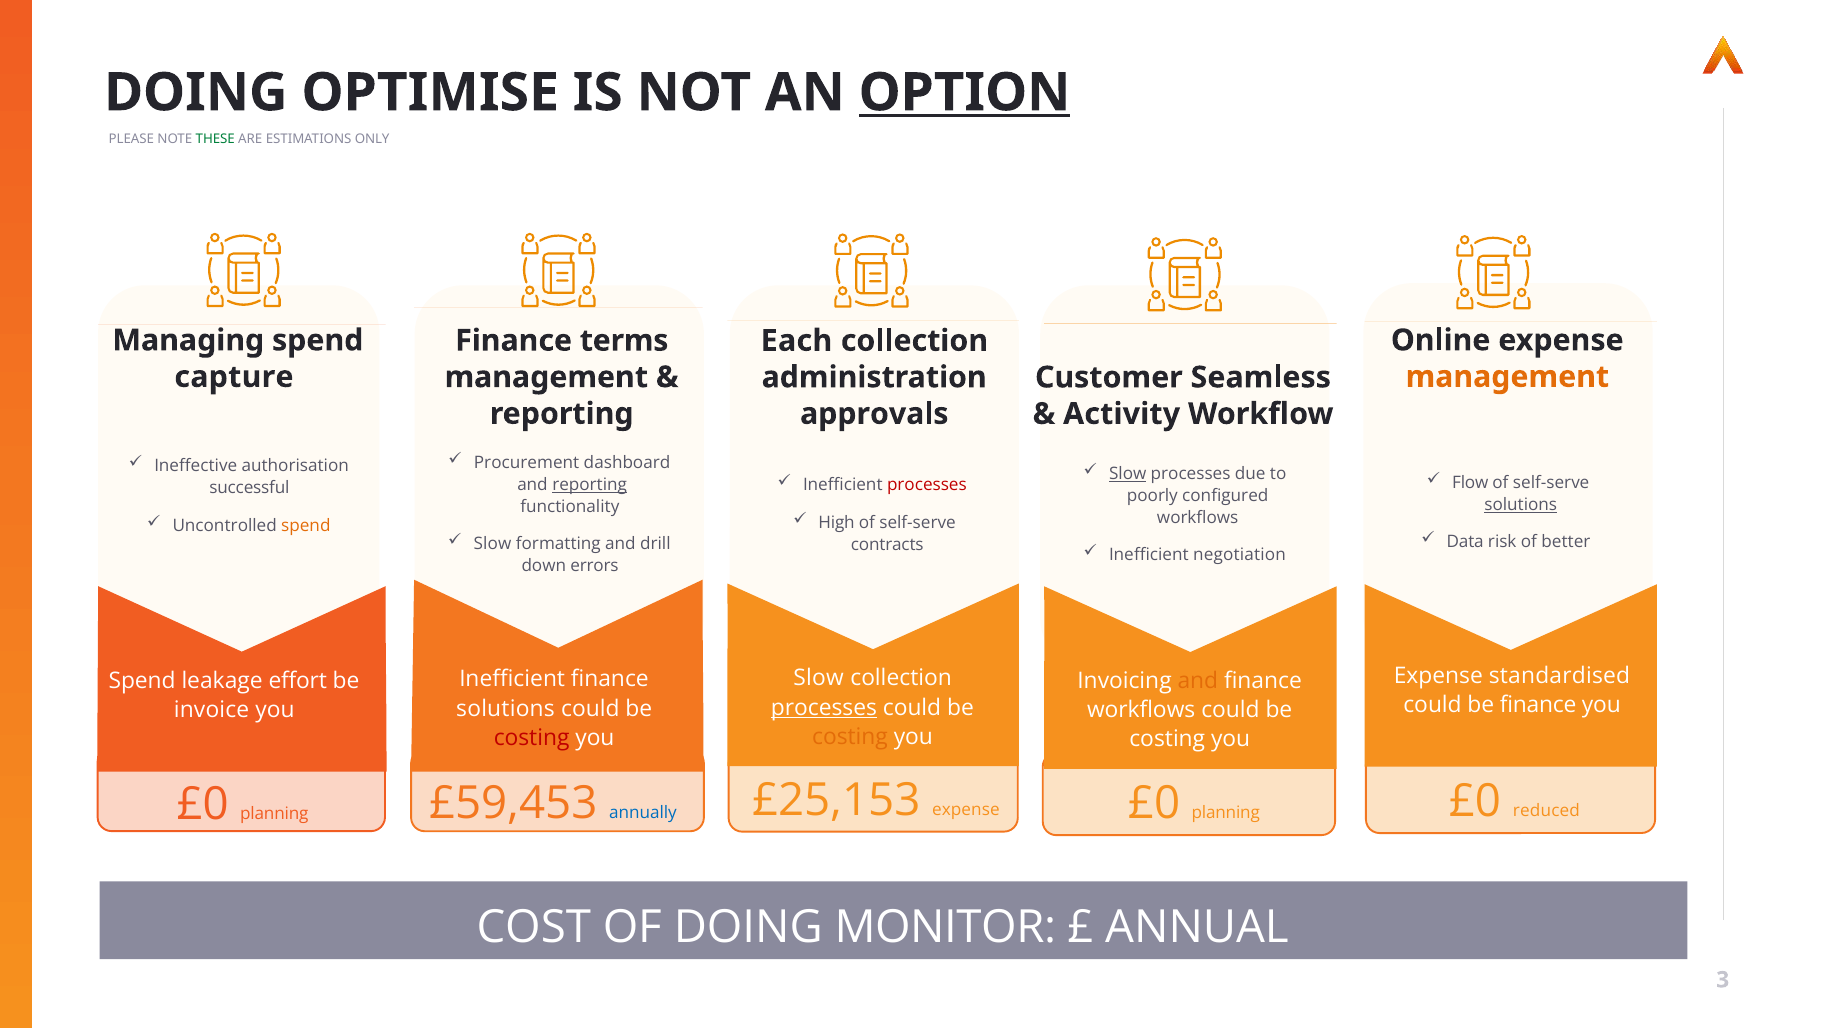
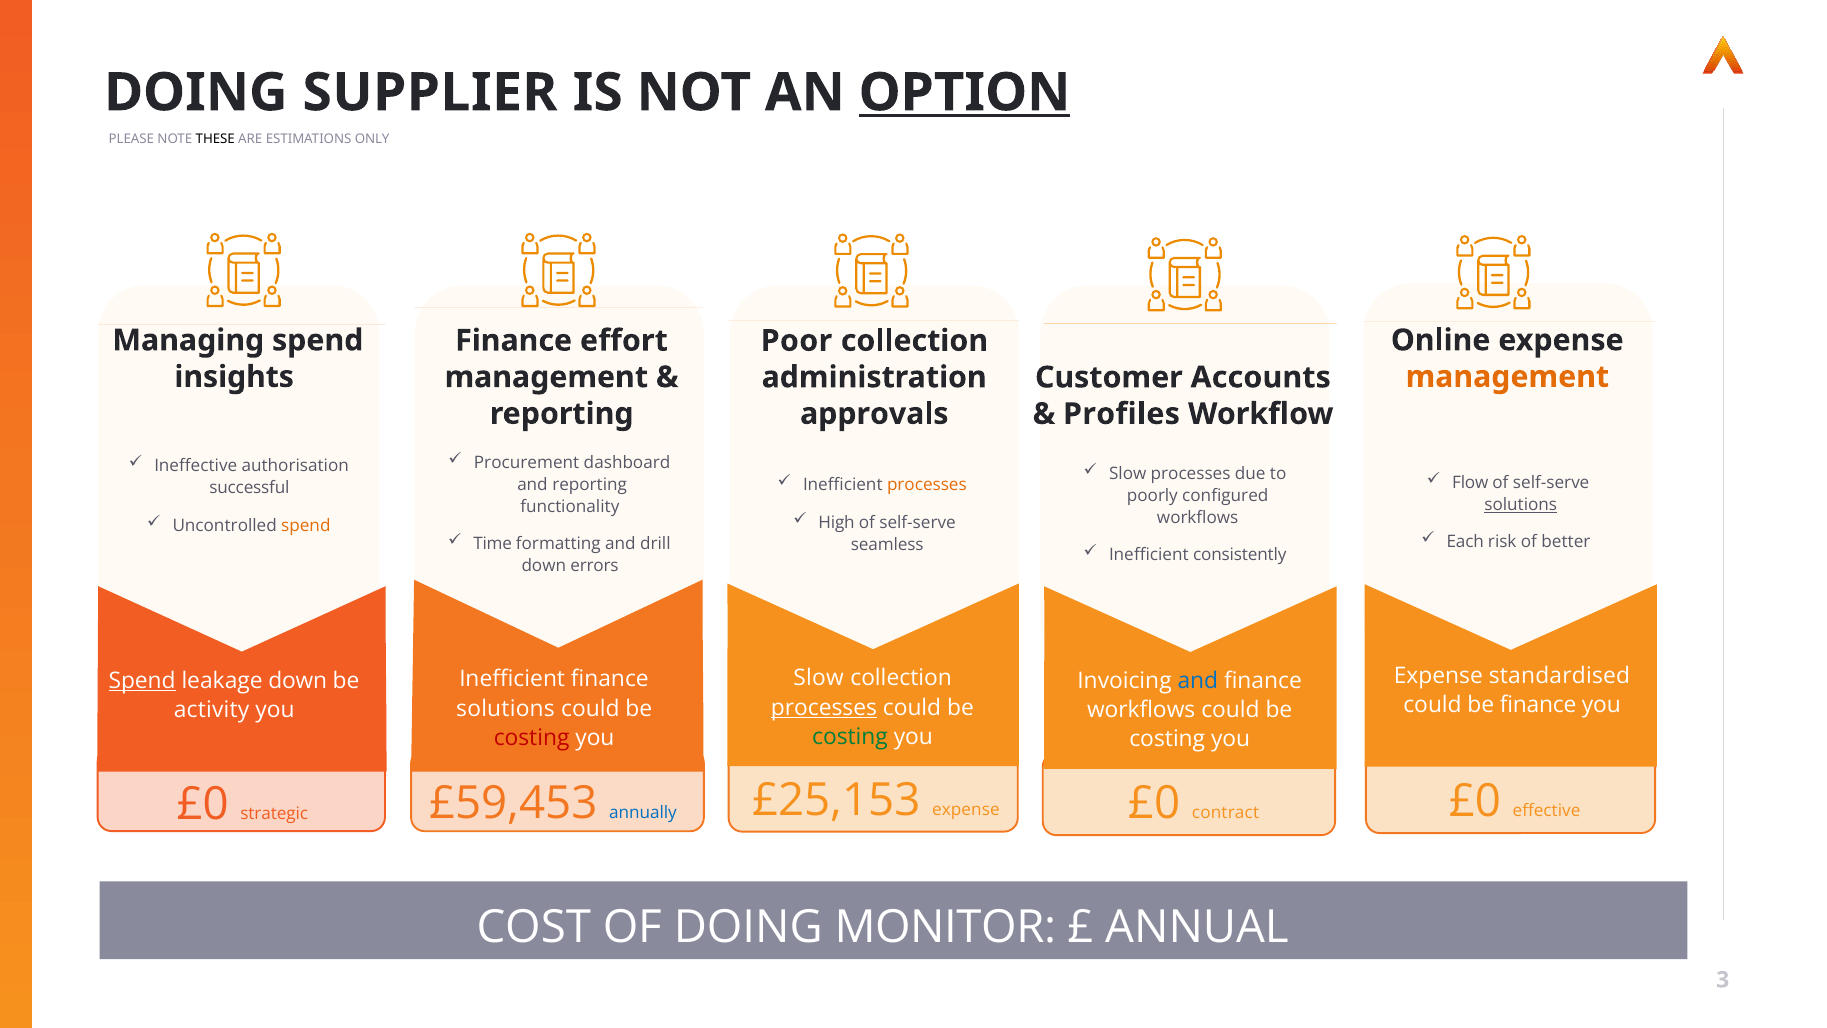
OPTIMISE: OPTIMISE -> SUPPLIER (430, 93)
THESE colour: green -> black (215, 139)
terms: terms -> effort (624, 341)
Each: Each -> Poor (796, 341)
capture: capture -> insights (234, 377)
Seamless: Seamless -> Accounts (1261, 377)
Activity: Activity -> Profiles (1122, 414)
Slow underline: present -> none (1128, 474)
processes colour: red -> orange (927, 485)
reporting underline: present -> none (590, 485)
Data: Data -> Each (1465, 542)
Slow: Slow -> Time (493, 544)
contracts: contracts -> seamless (887, 544)
negotiation: negotiation -> consistently (1240, 555)
and colour: orange -> blue (1198, 680)
Spend underline: none -> present (142, 681)
leakage effort: effort -> down (298, 681)
invoice: invoice -> activity (212, 710)
costing colour: orange -> green (850, 737)
reduced: reduced -> effective (1547, 811)
planning: planning -> contract (1226, 813)
planning: planning -> strategic (274, 813)
